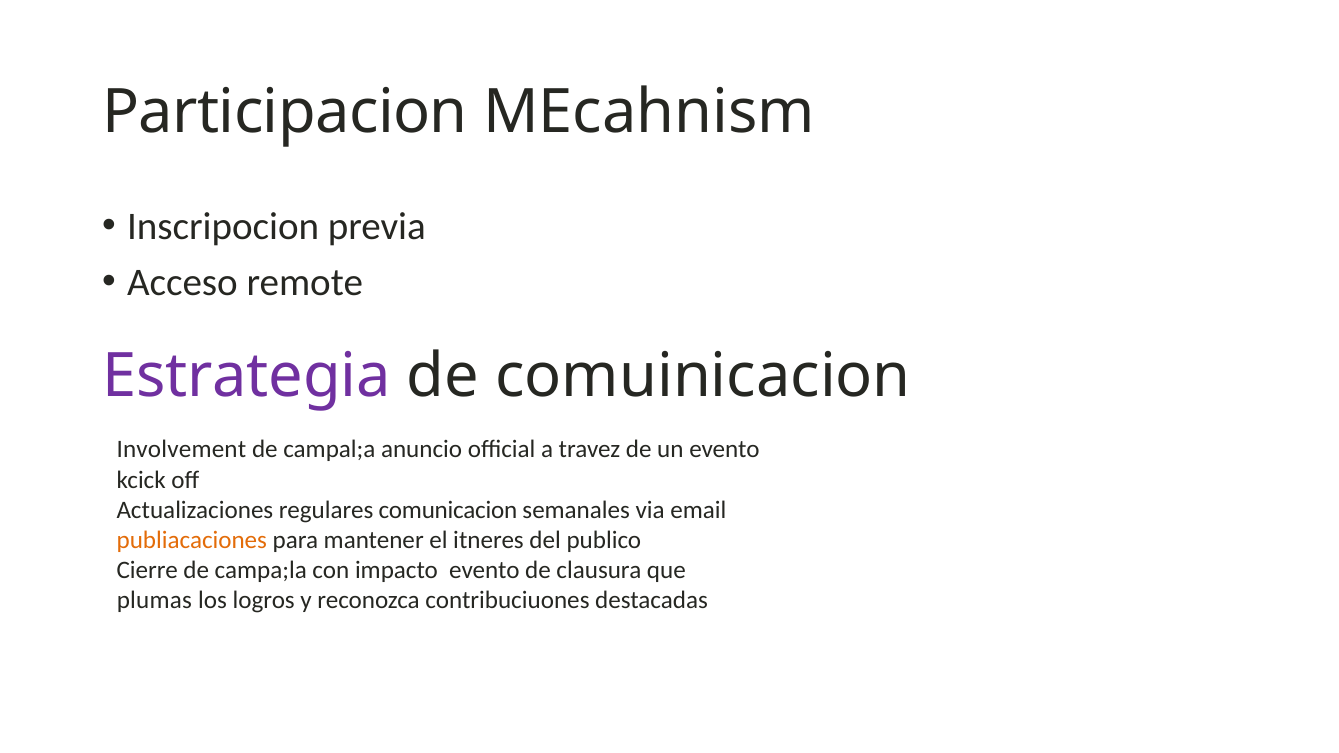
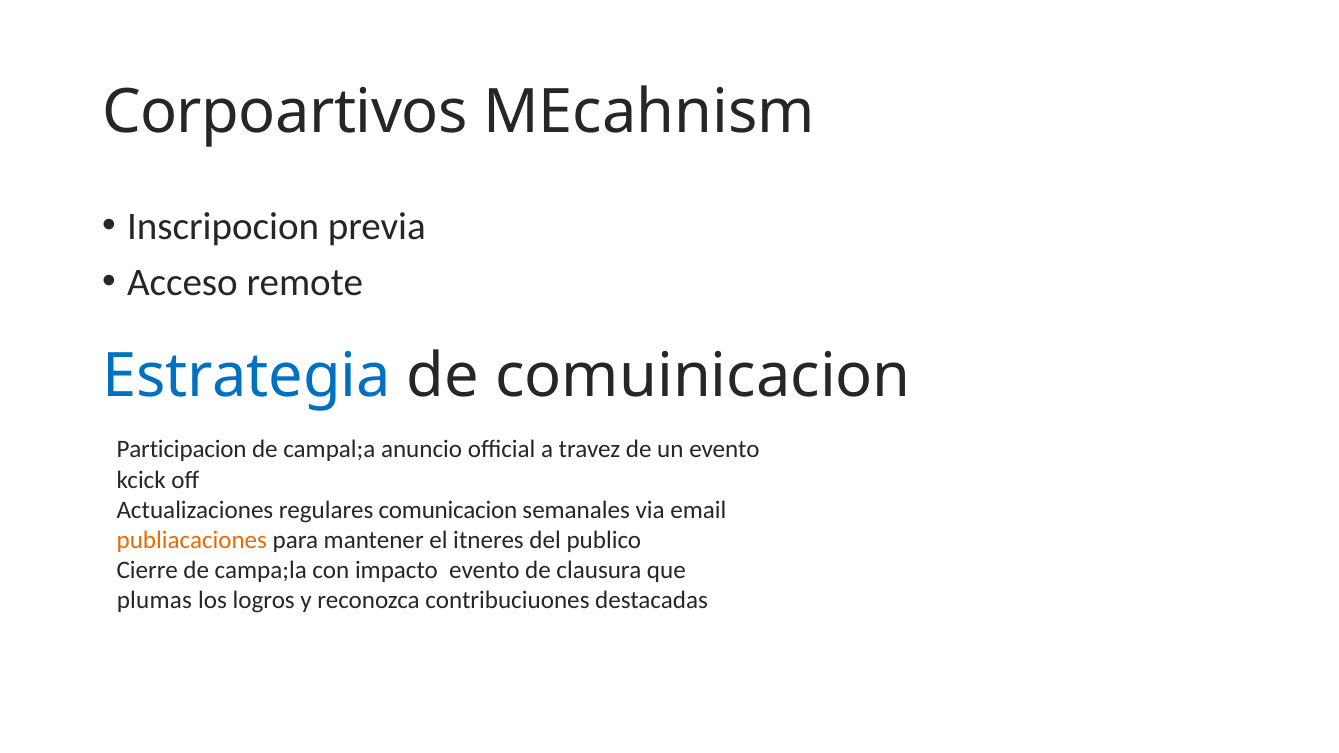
Participacion: Participacion -> Corpoartivos (285, 112)
Estrategia colour: purple -> blue (247, 376)
Involvement: Involvement -> Participacion (182, 450)
